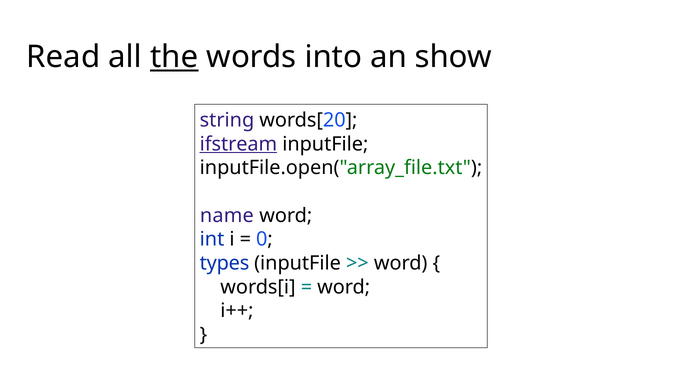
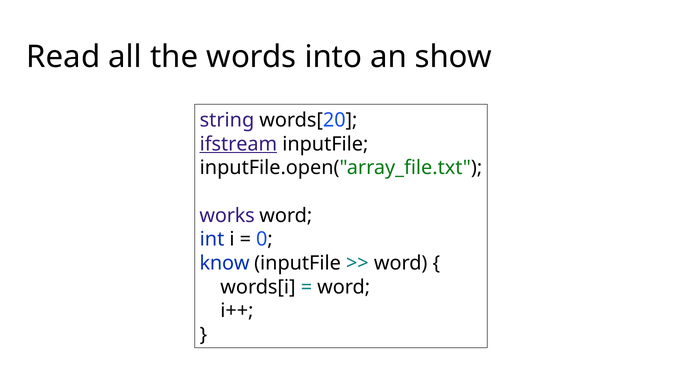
the underline: present -> none (174, 57)
name: name -> works (227, 216)
types: types -> know (225, 264)
